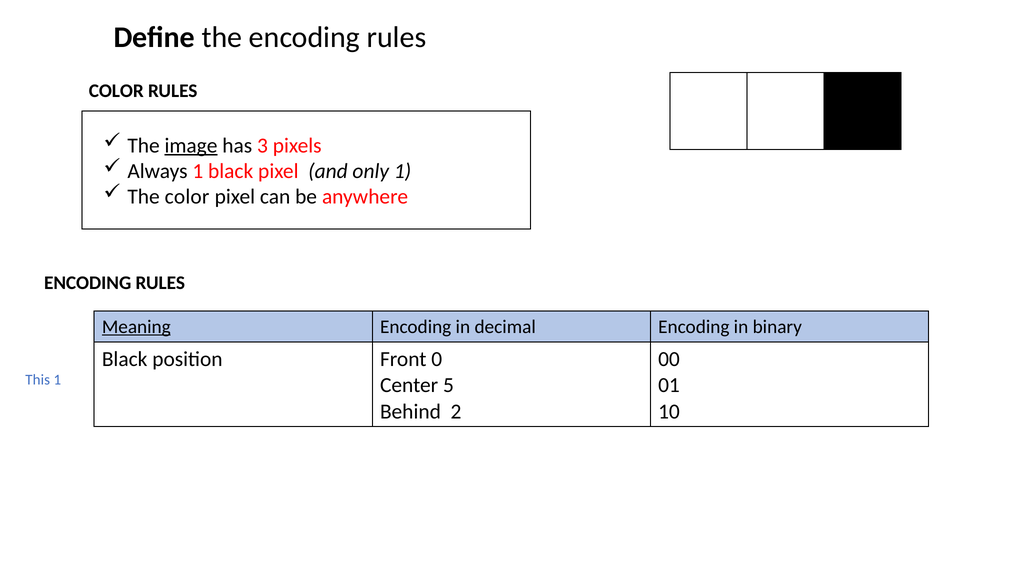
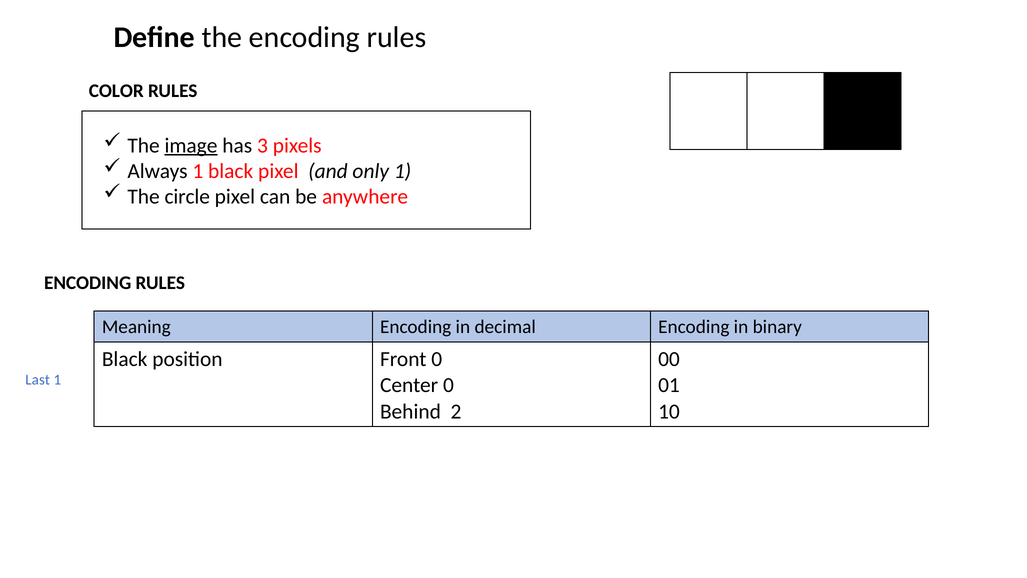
The color: color -> circle (187, 197)
Meaning underline: present -> none (136, 327)
This: This -> Last (38, 380)
Center 5: 5 -> 0 (448, 385)
